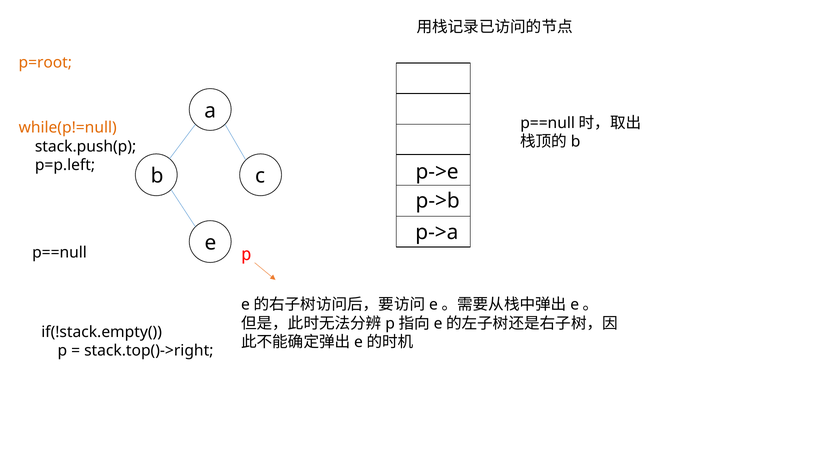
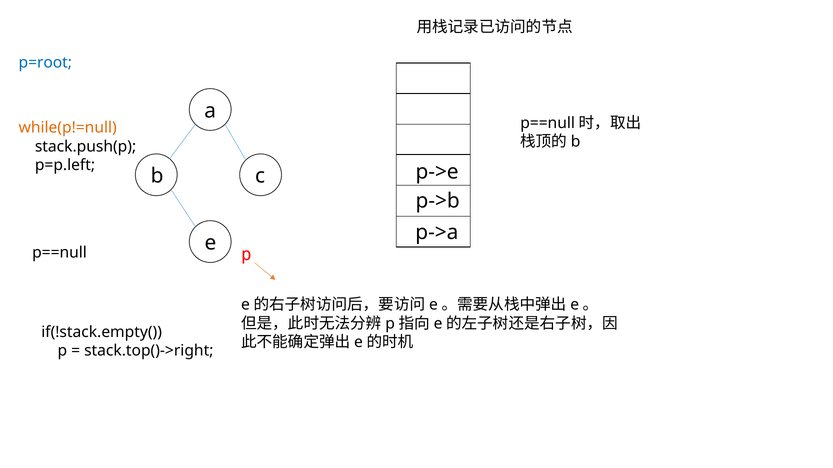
p=root colour: orange -> blue (45, 63)
